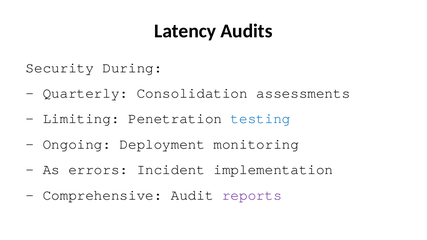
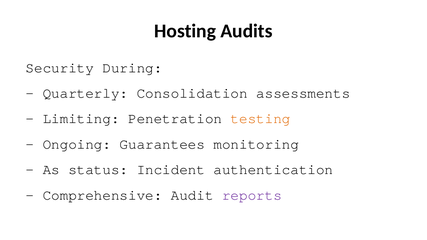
Latency: Latency -> Hosting (185, 31)
testing colour: blue -> orange (261, 119)
Deployment: Deployment -> Guarantees (162, 144)
errors: errors -> status (98, 170)
implementation: implementation -> authentication (273, 170)
